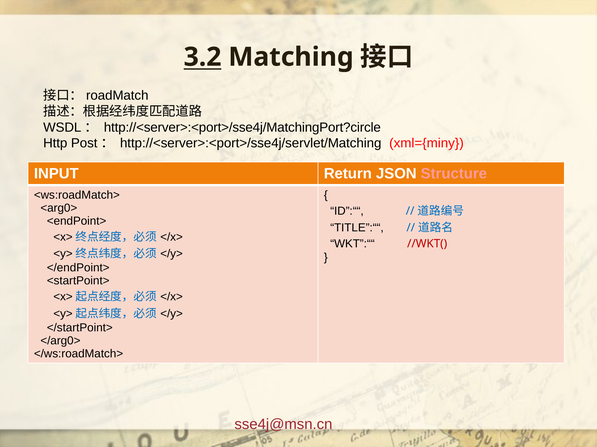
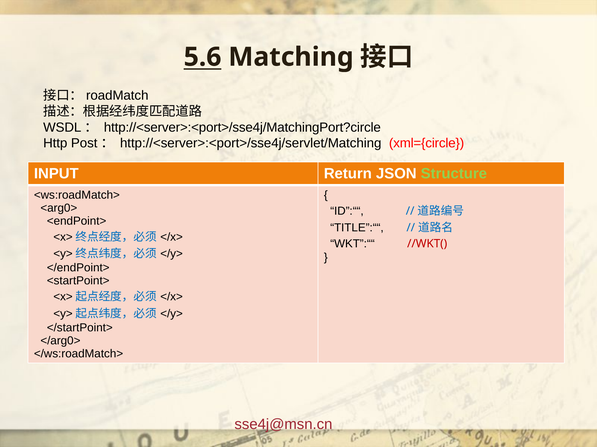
3.2: 3.2 -> 5.6 (203, 57)
xml={miny: xml={miny -> xml={circle (427, 143)
Structure colour: pink -> light green (454, 174)
